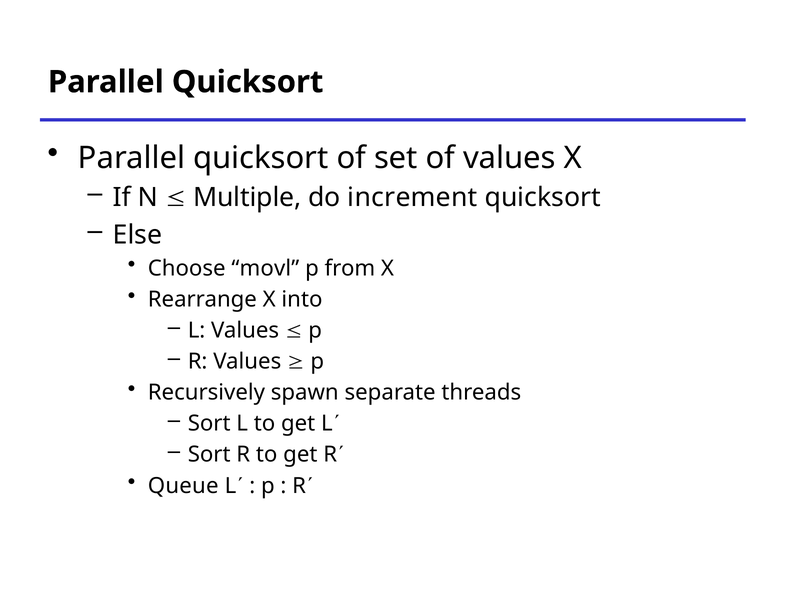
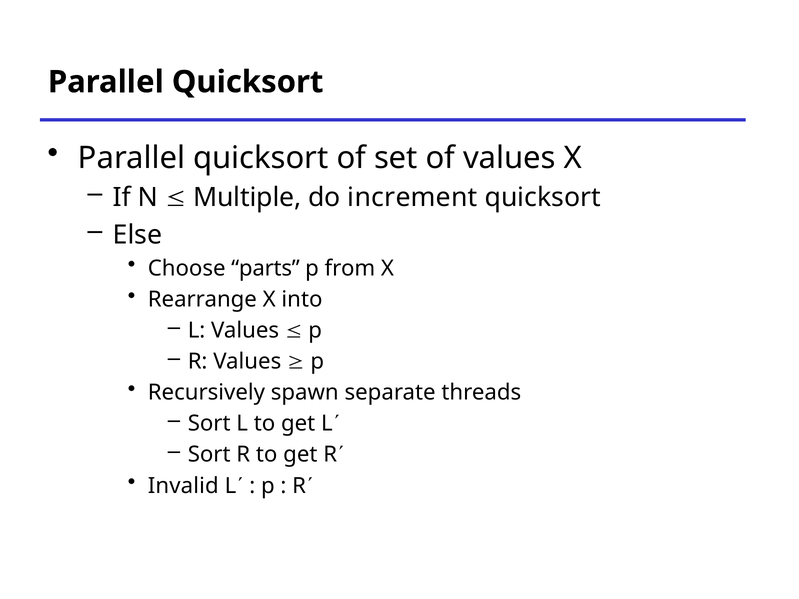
movl: movl -> parts (266, 268)
Queue: Queue -> Invalid (183, 486)
